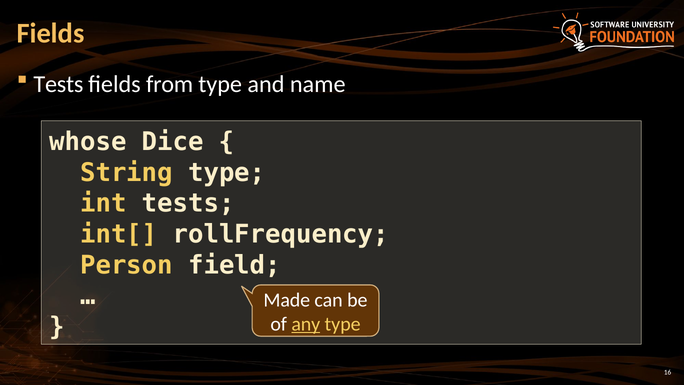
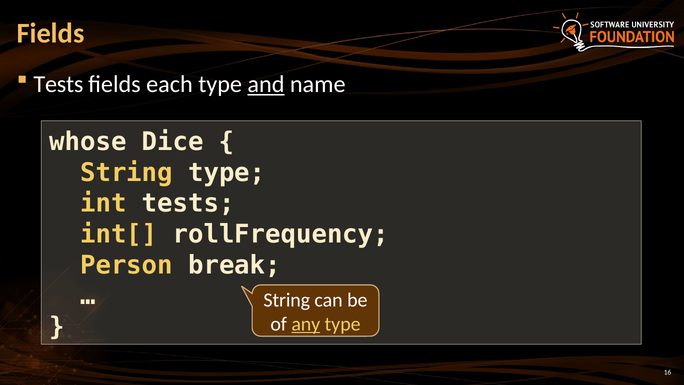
from: from -> each (169, 84)
and underline: none -> present (266, 84)
field: field -> break (235, 265)
Made: Made -> String (287, 300)
